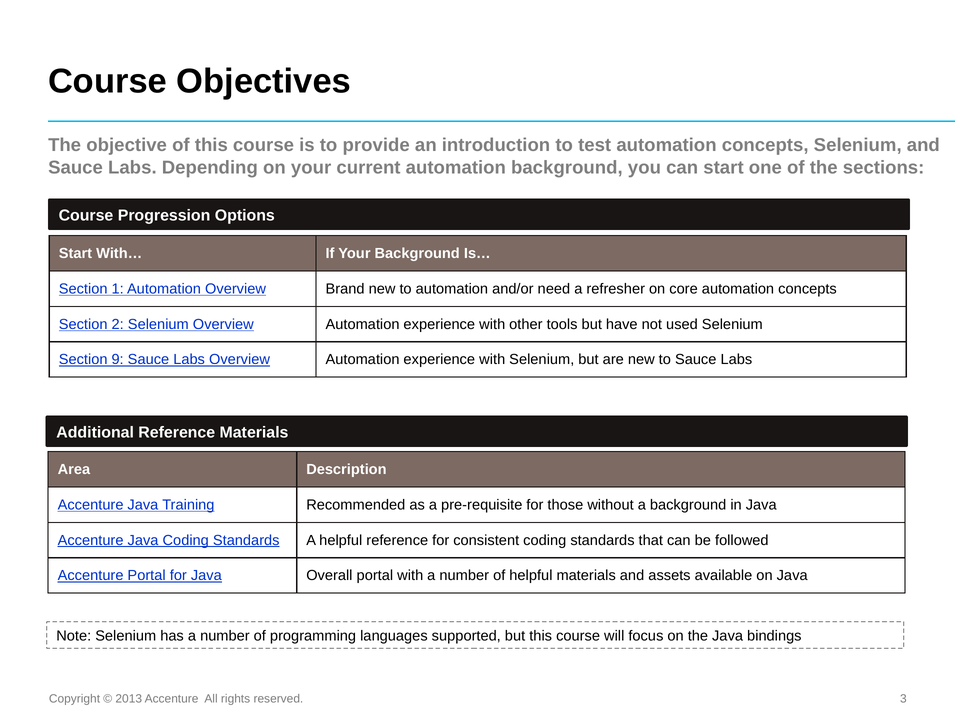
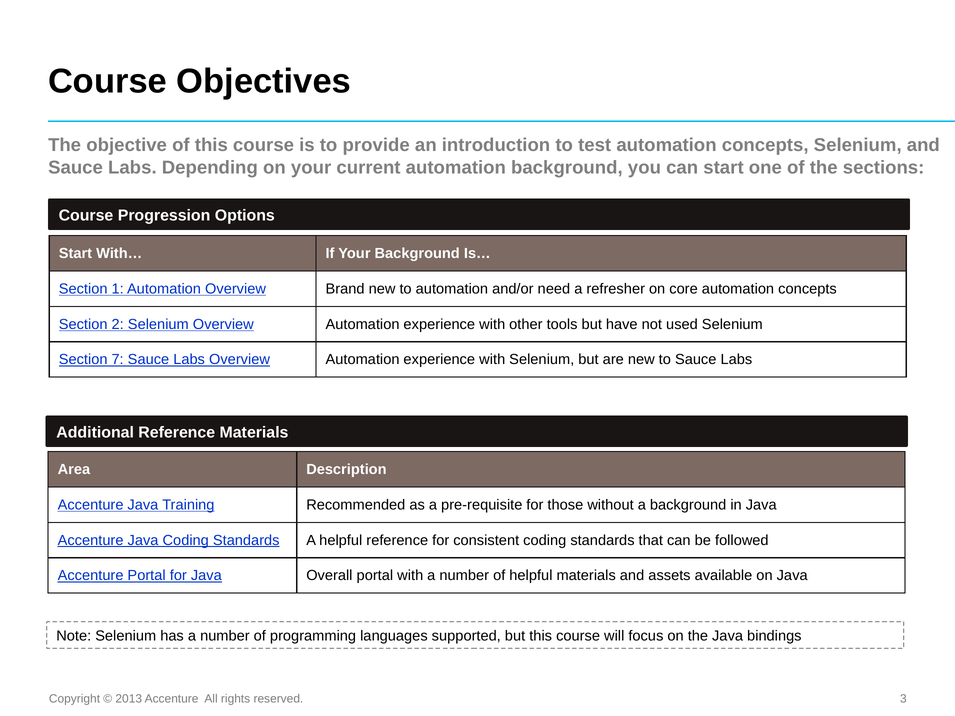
9: 9 -> 7 (118, 360)
